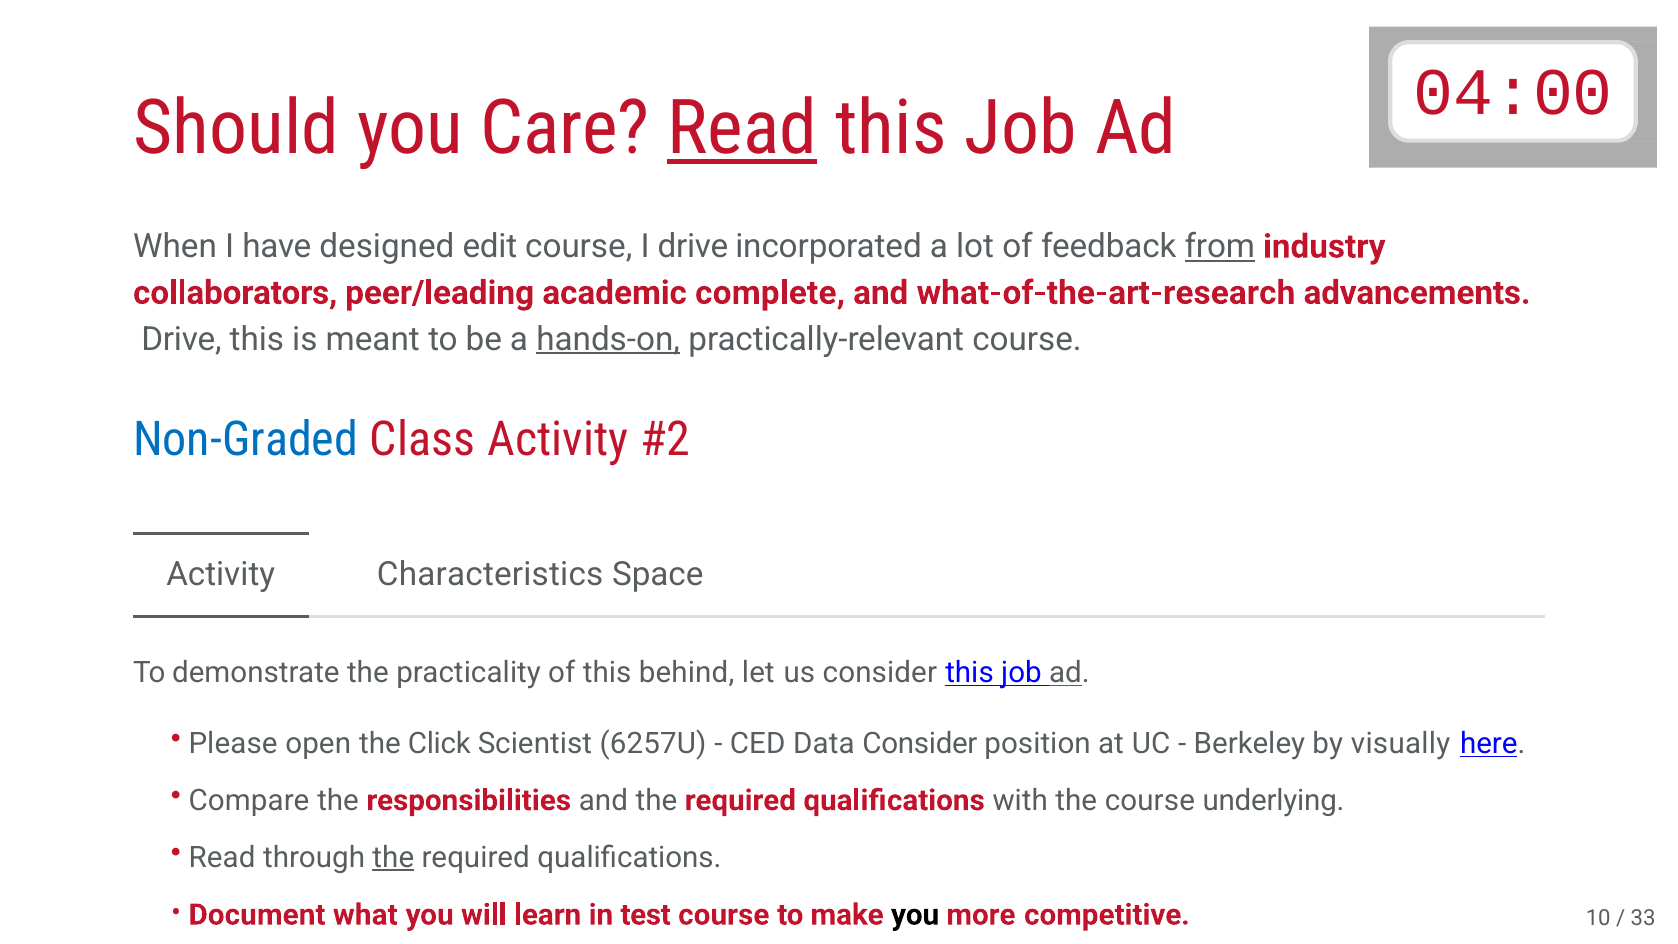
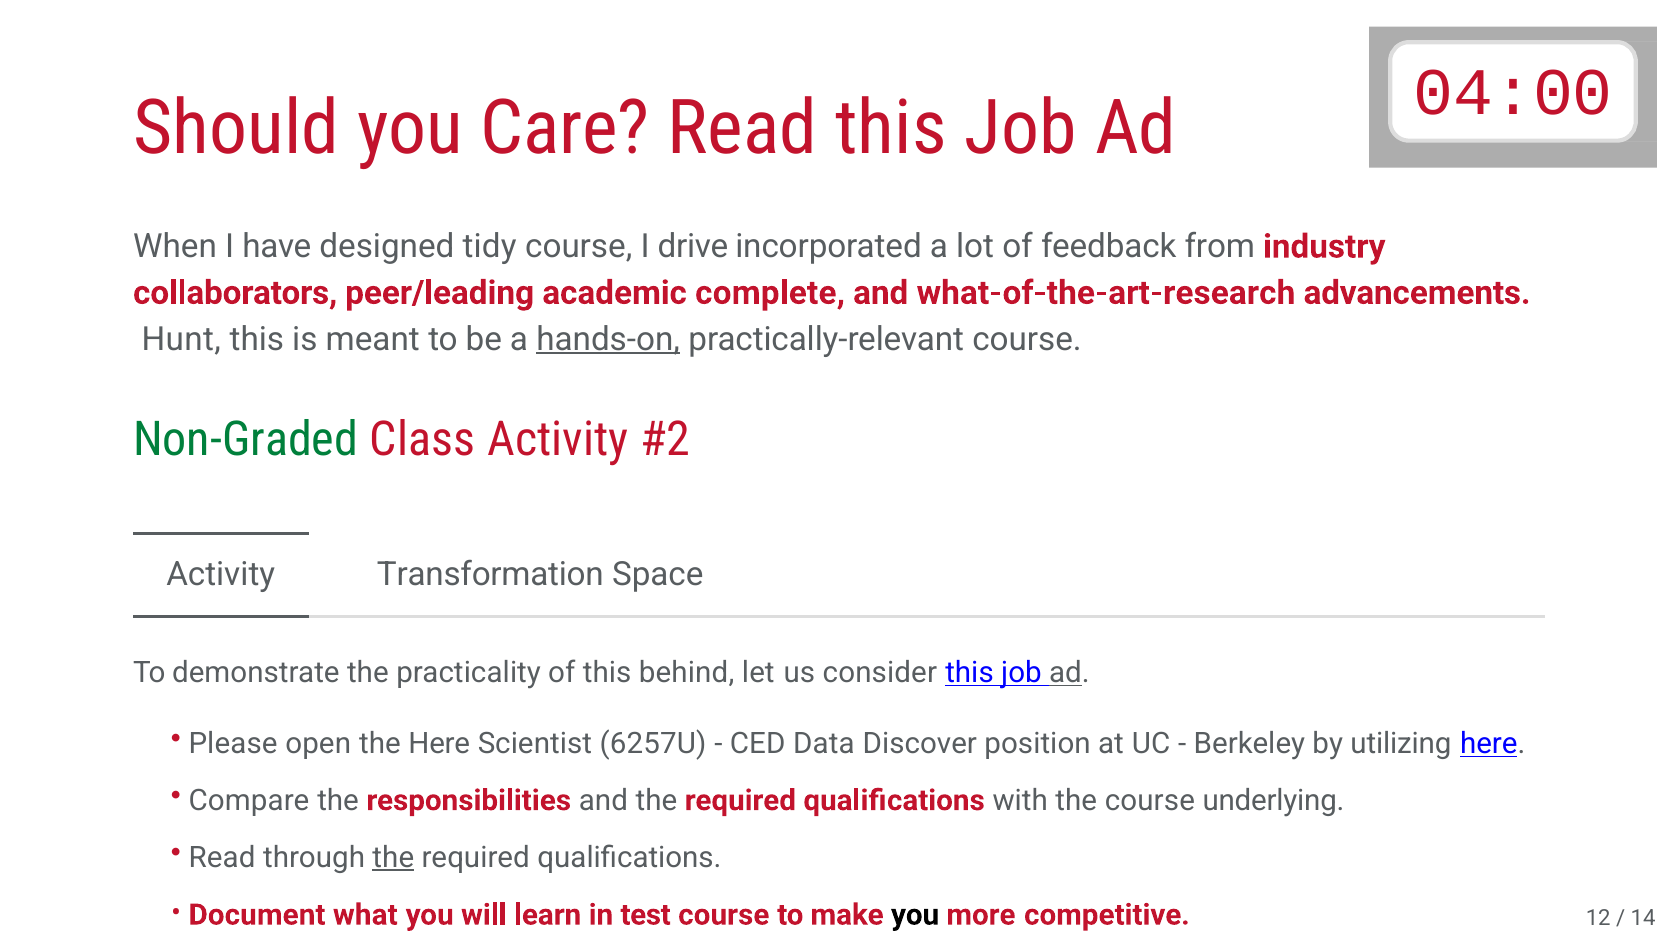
Read underline: present -> none (742, 129)
edit: edit -> tidy (490, 247)
from underline: present -> none (1220, 247)
Drive: Drive -> Hunt (181, 339)
Non-Graded colour: blue -> green (246, 440)
Characteristics: Characteristics -> Transformation (490, 575)
the Click: Click -> Here (439, 744)
Data Consider: Consider -> Discover (920, 744)
visually: visually -> utilizing (1401, 744)
10: 10 -> 12 (1598, 919)
33: 33 -> 14 (1643, 919)
